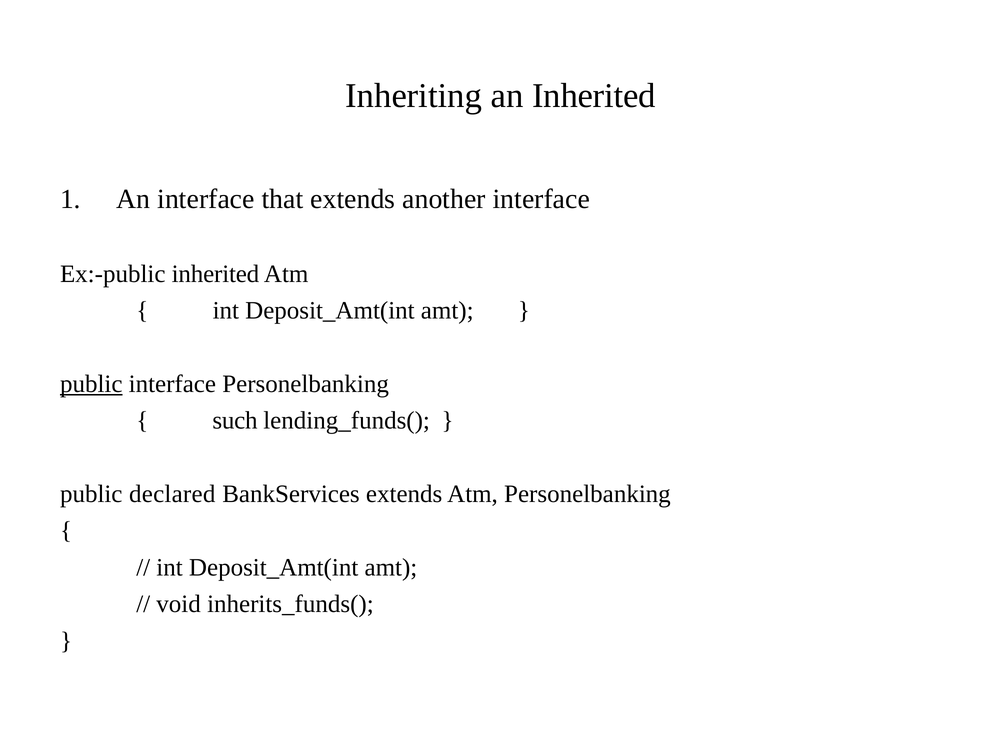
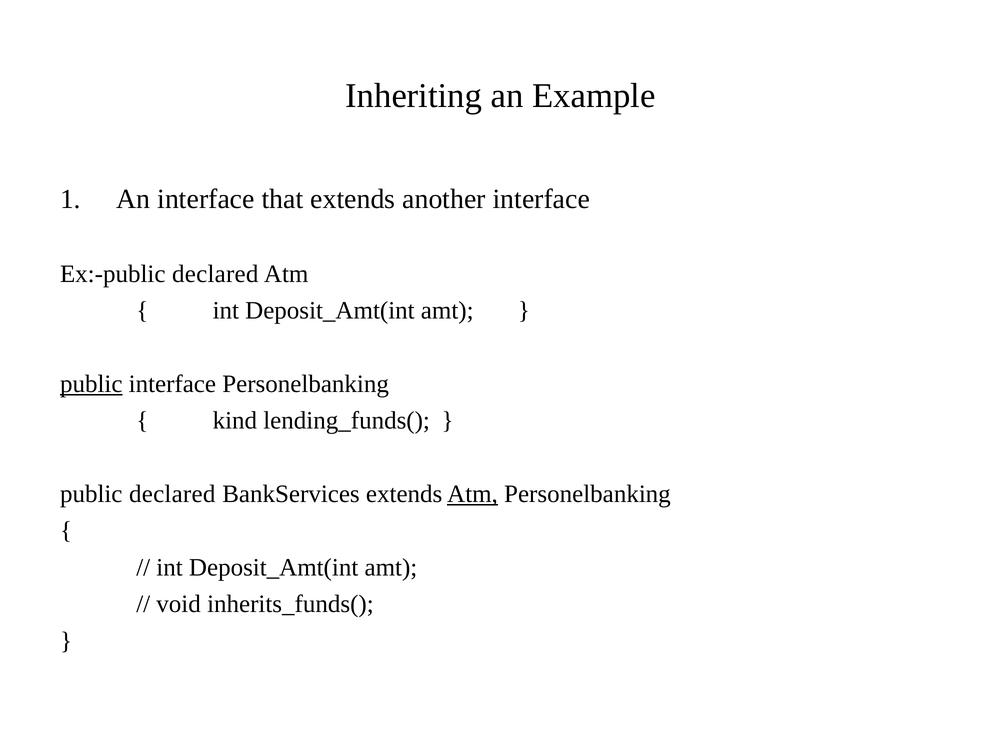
an Inherited: Inherited -> Example (594, 96)
Ex:-public inherited: inherited -> declared (215, 274)
such: such -> kind (235, 420)
Atm underline: none -> present (473, 494)
